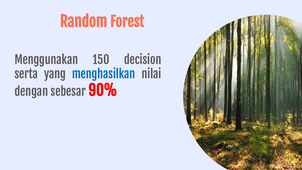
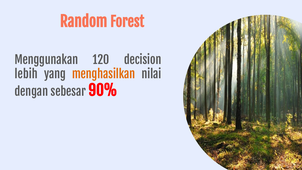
150: 150 -> 120 (101, 60)
serta: serta -> lebih (26, 74)
menghasilkan colour: blue -> orange (104, 74)
